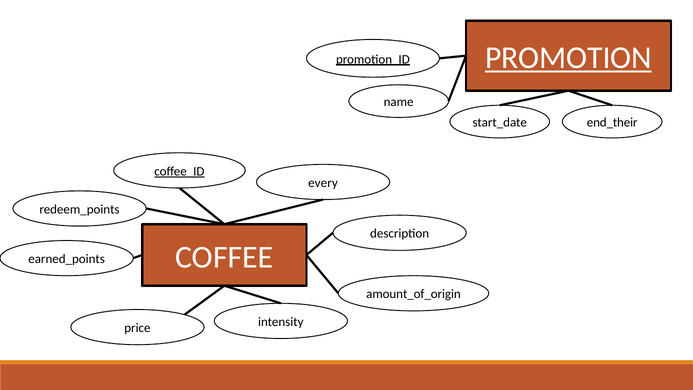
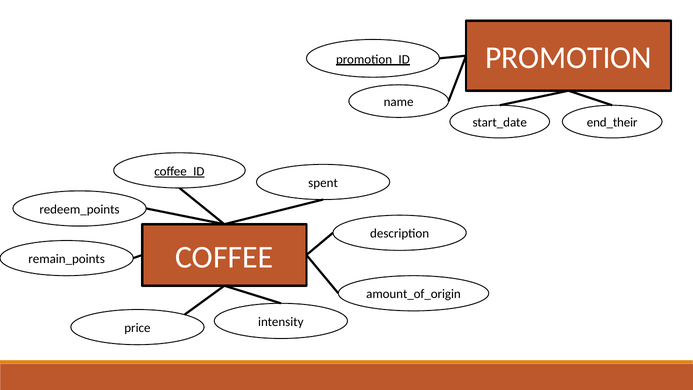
PROMOTION underline: present -> none (568, 58)
every: every -> spent (323, 183)
earned_points: earned_points -> remain_points (67, 259)
